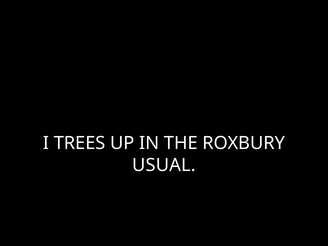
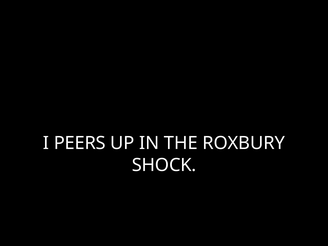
TREES: TREES -> PEERS (80, 143)
USUAL: USUAL -> SHOCK (164, 165)
